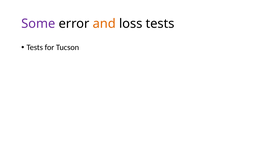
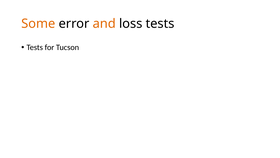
Some colour: purple -> orange (38, 24)
